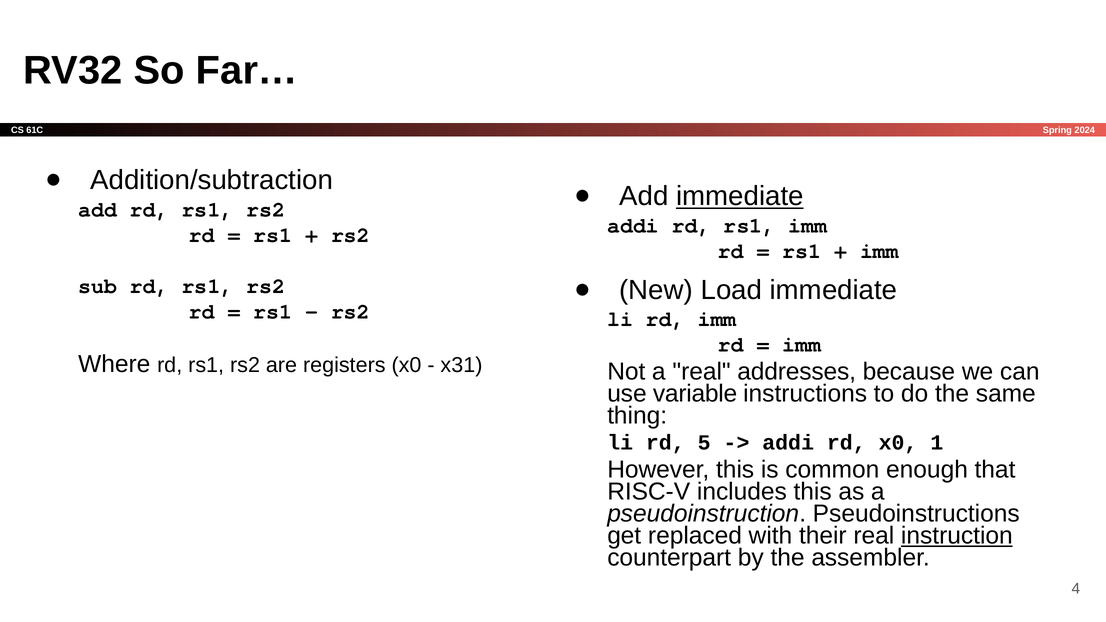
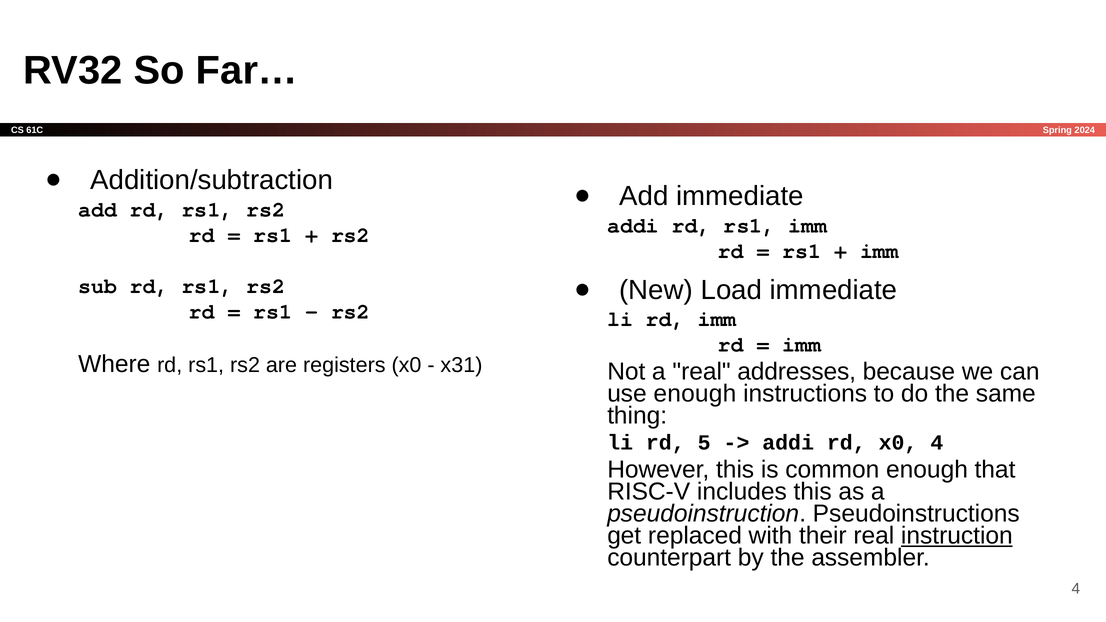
immediate underline: present -> none (740, 196)
use variable: variable -> enough (695, 394)
x0 1: 1 -> 4 (937, 443)
